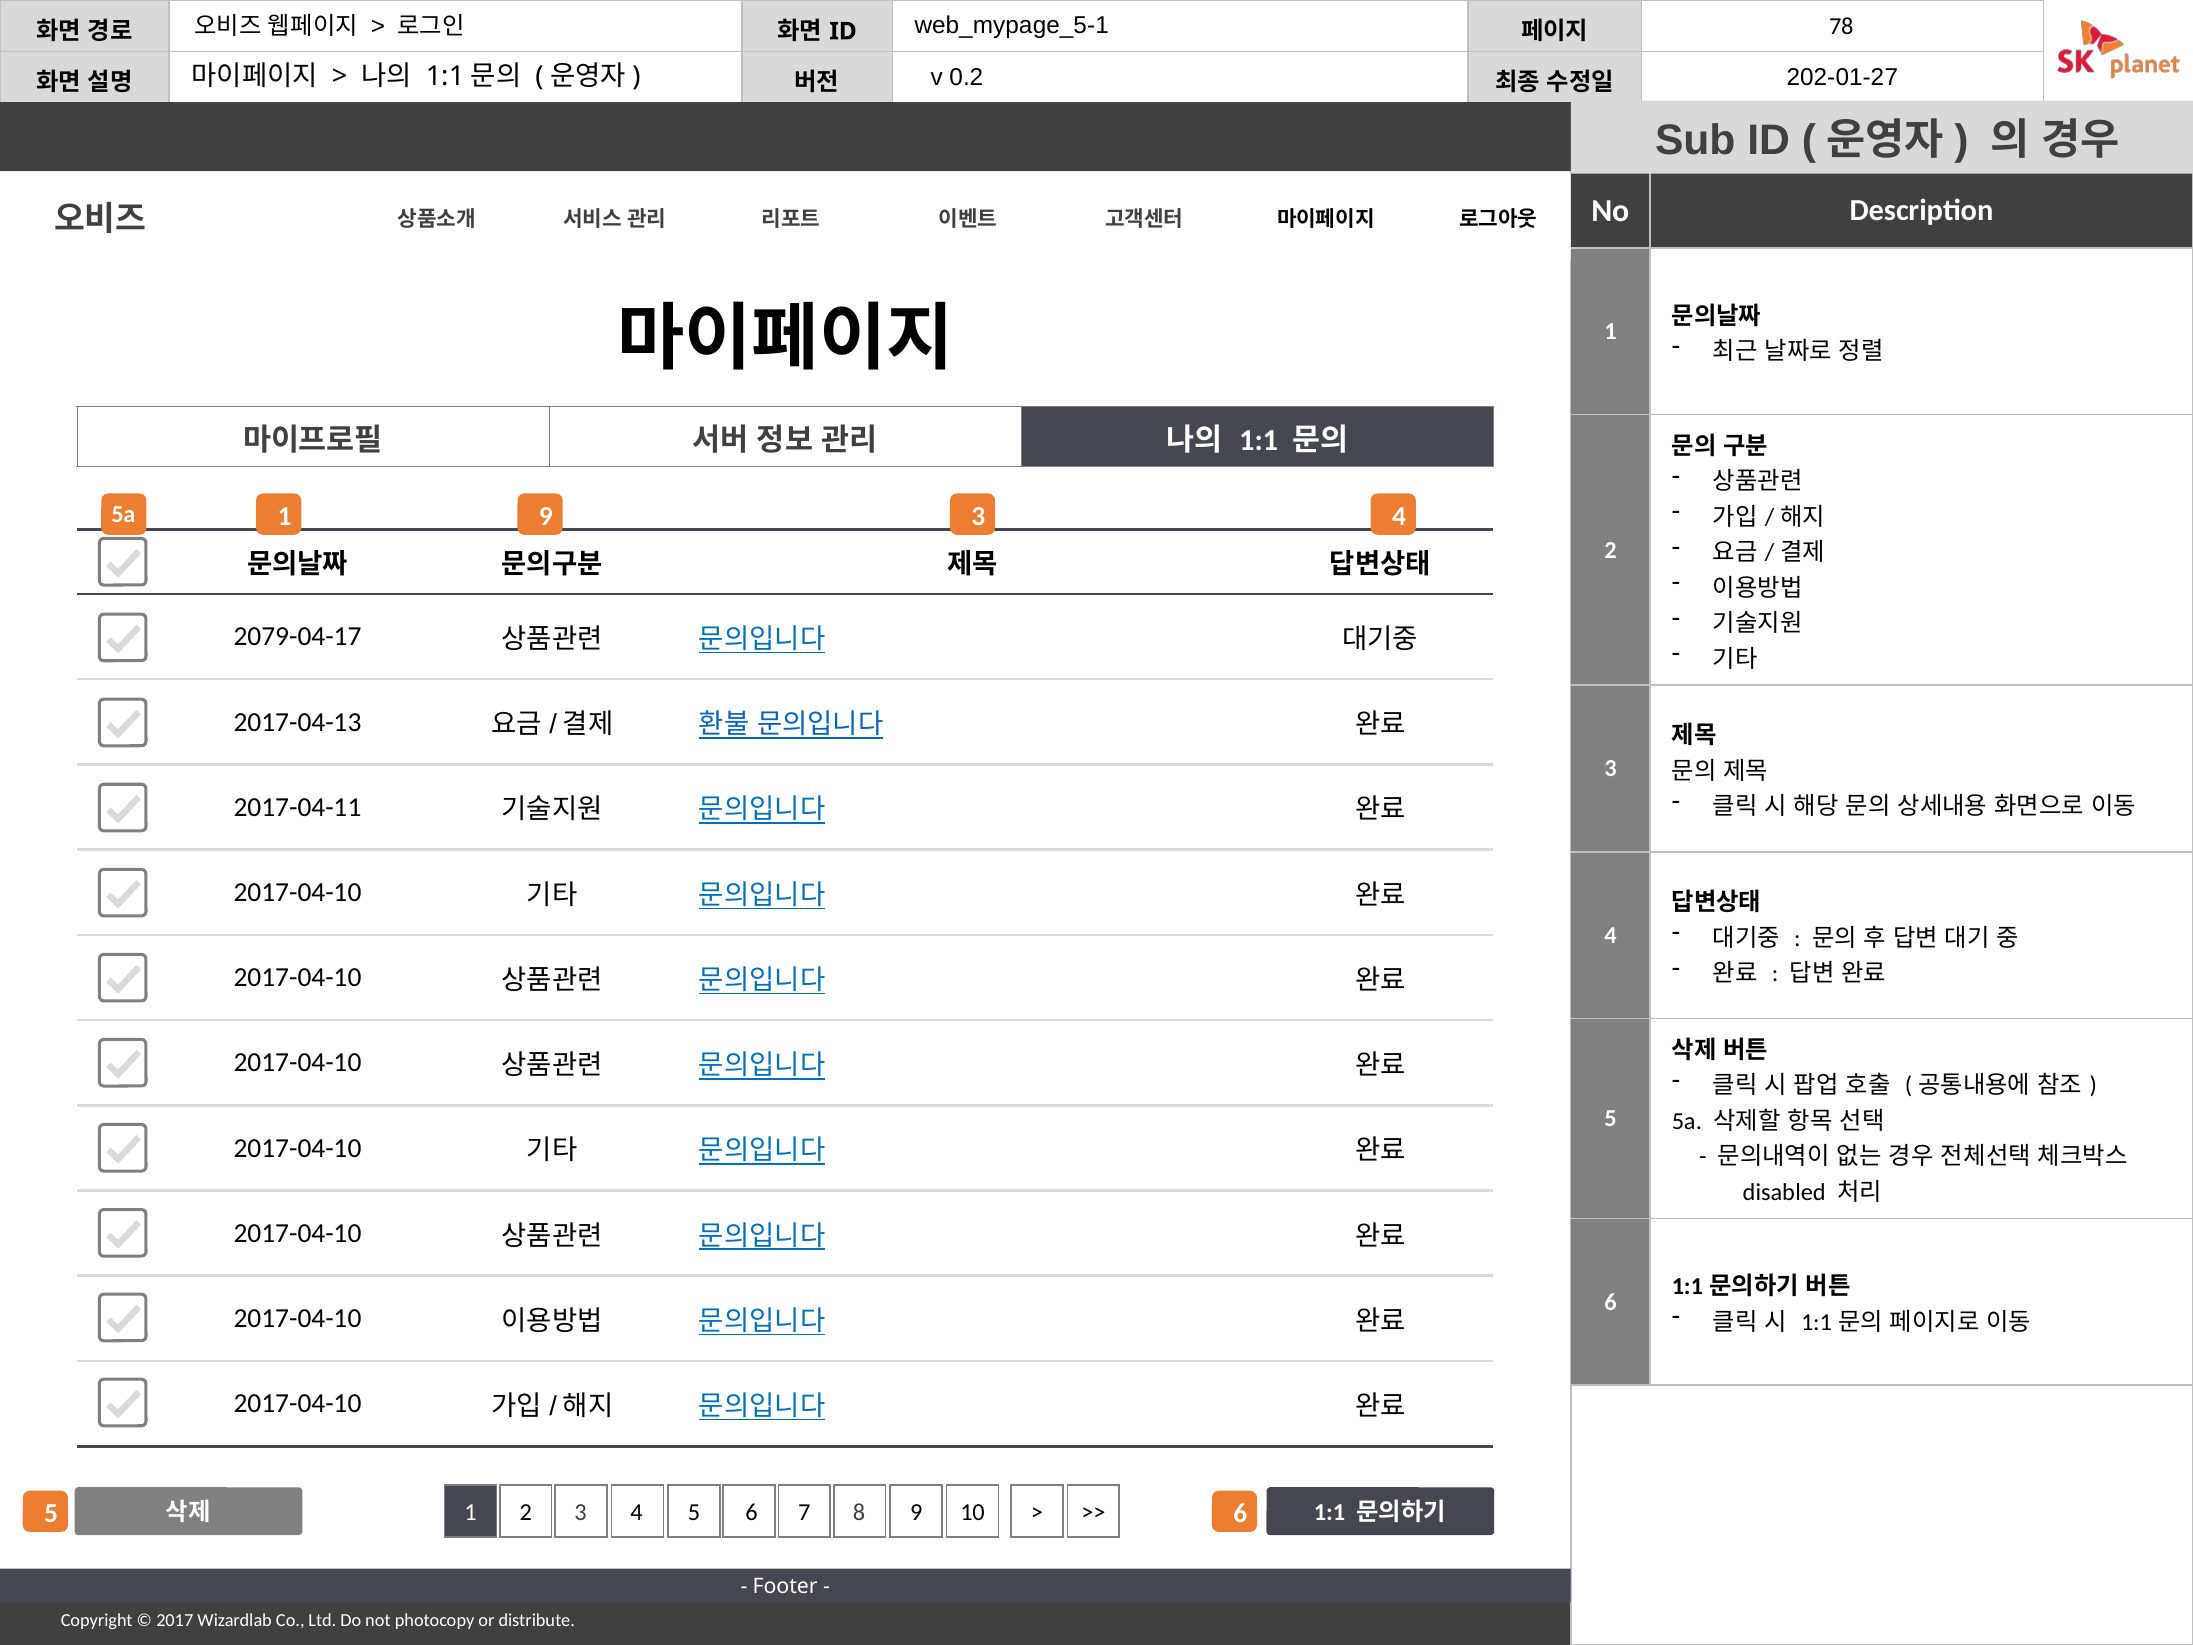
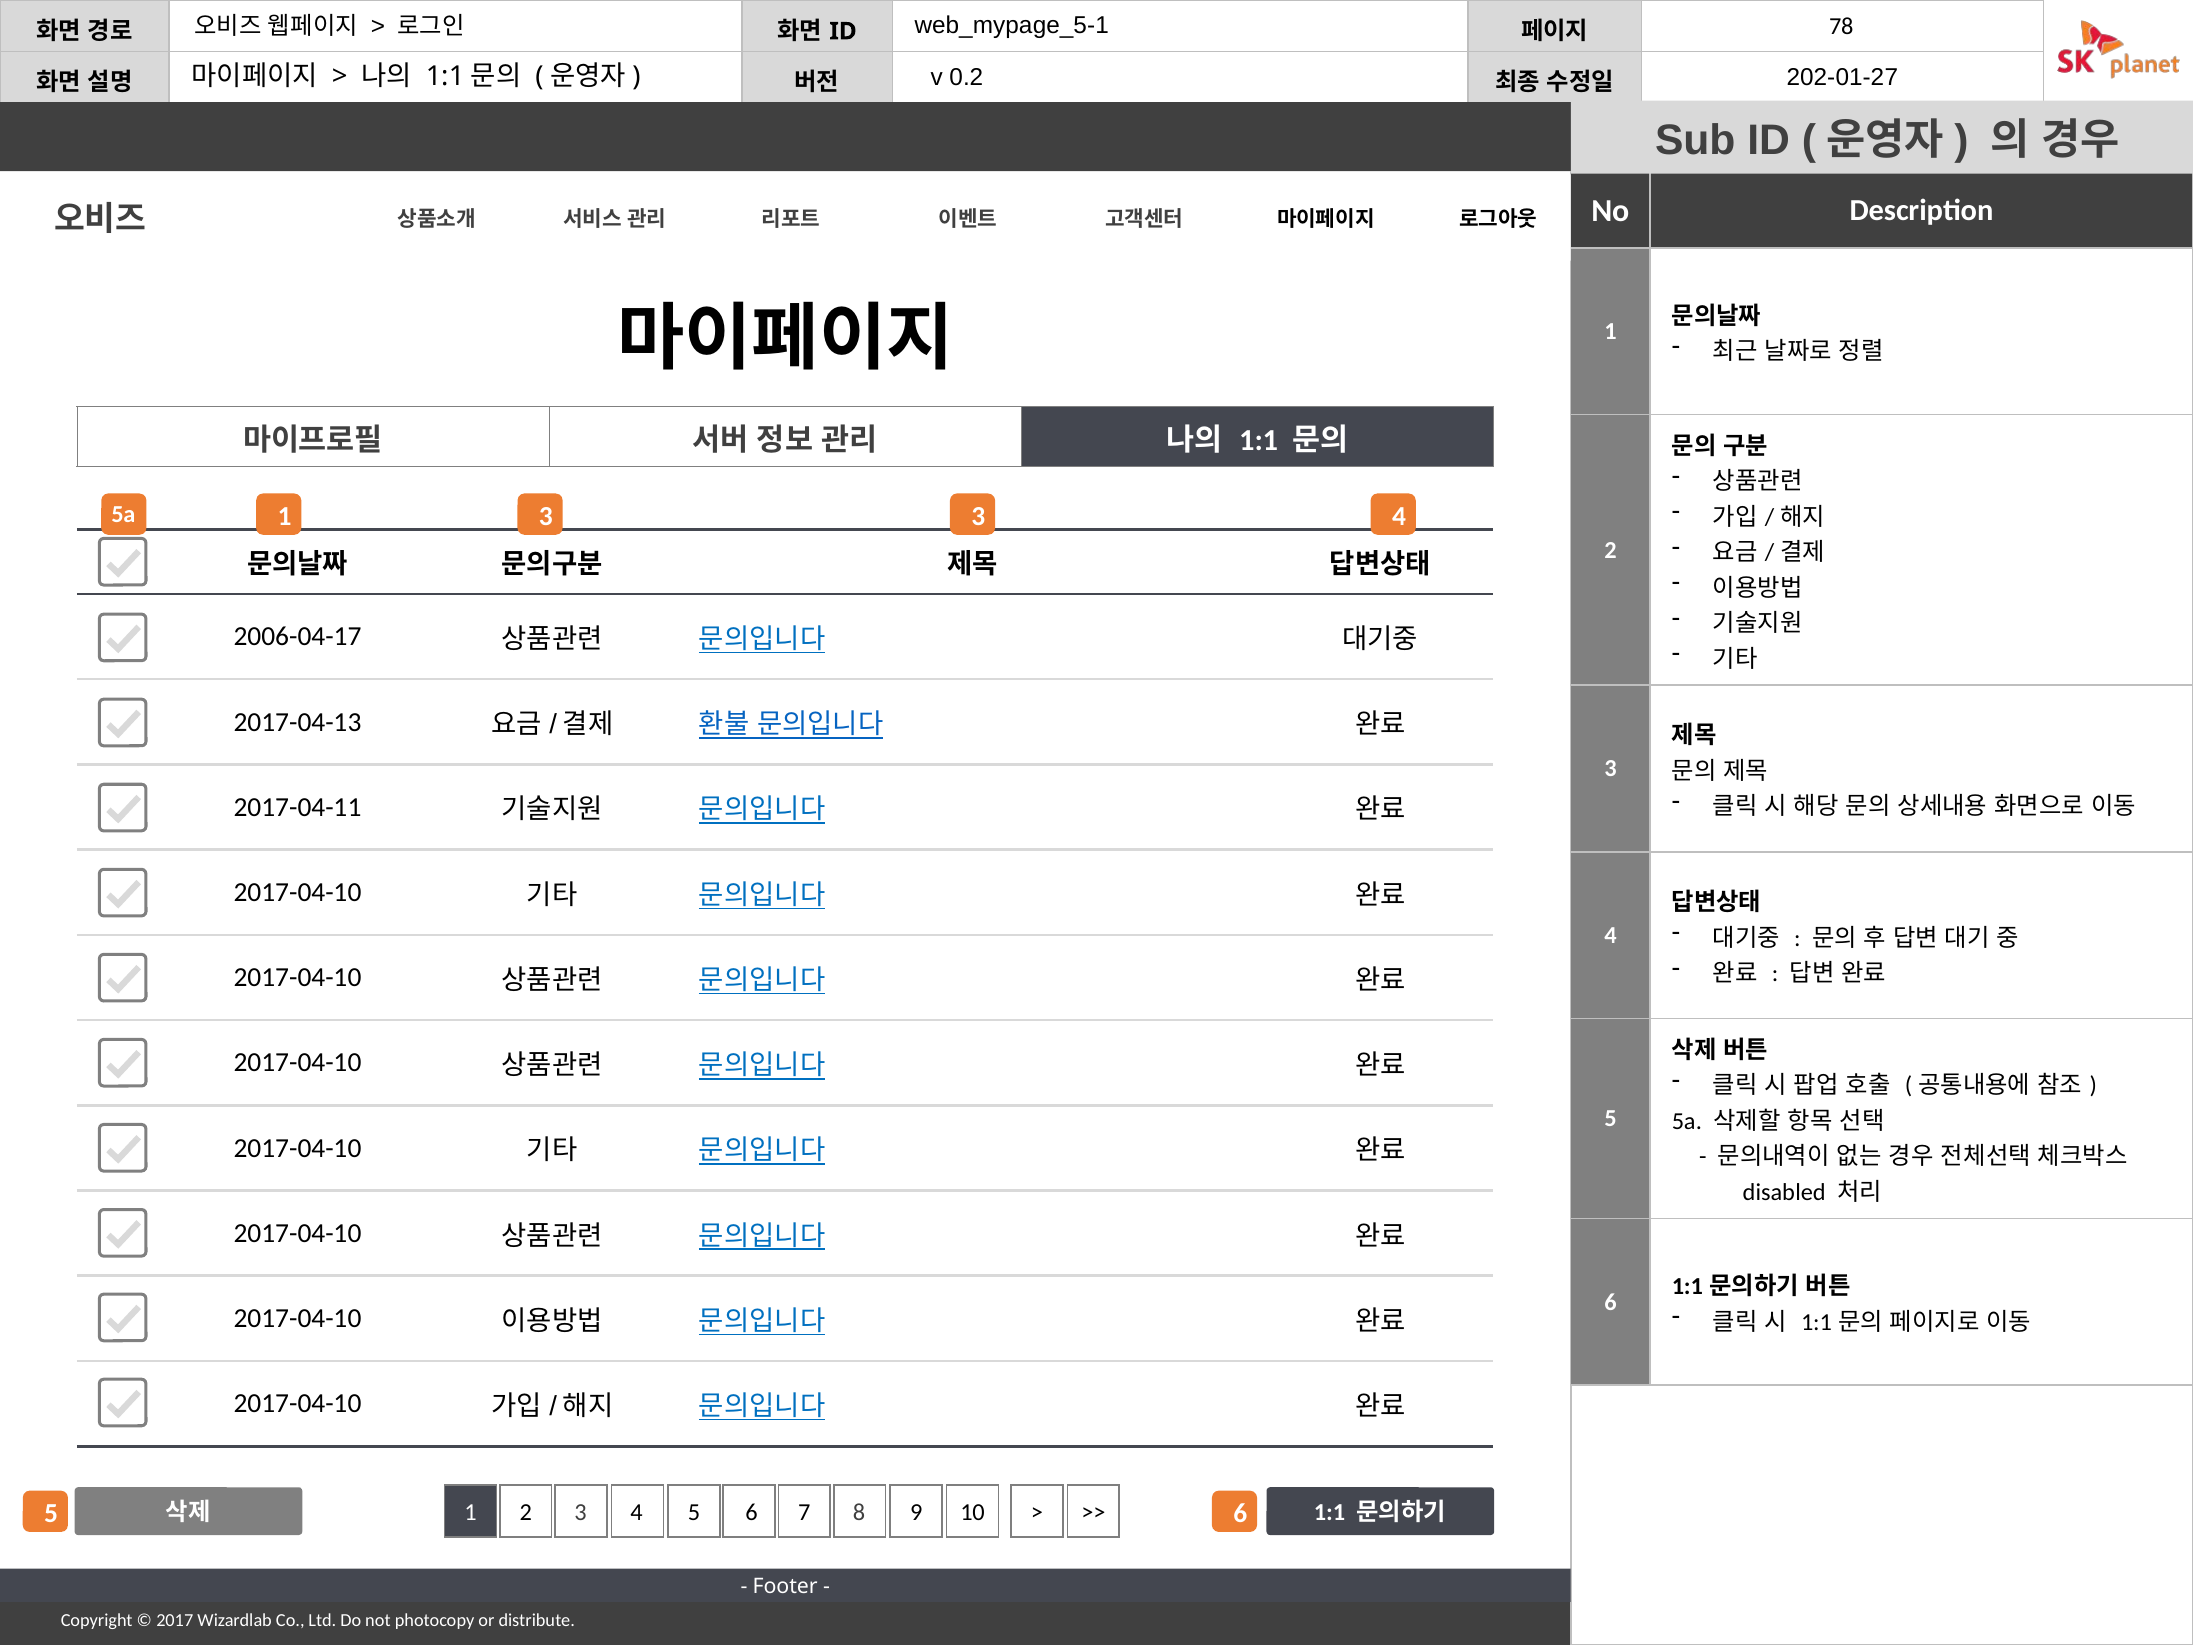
1 9: 9 -> 3 (546, 516)
2079-04-17: 2079-04-17 -> 2006-04-17 (298, 637)
